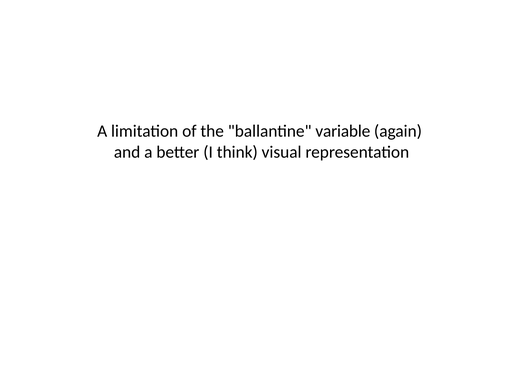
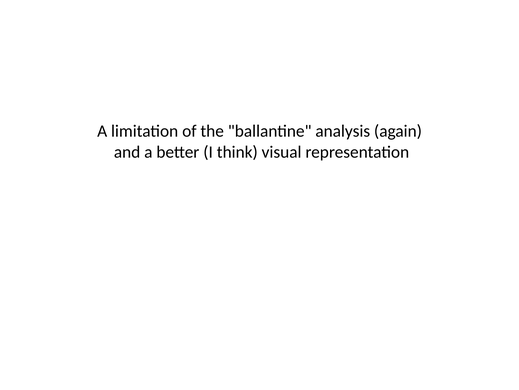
variable: variable -> analysis (343, 131)
